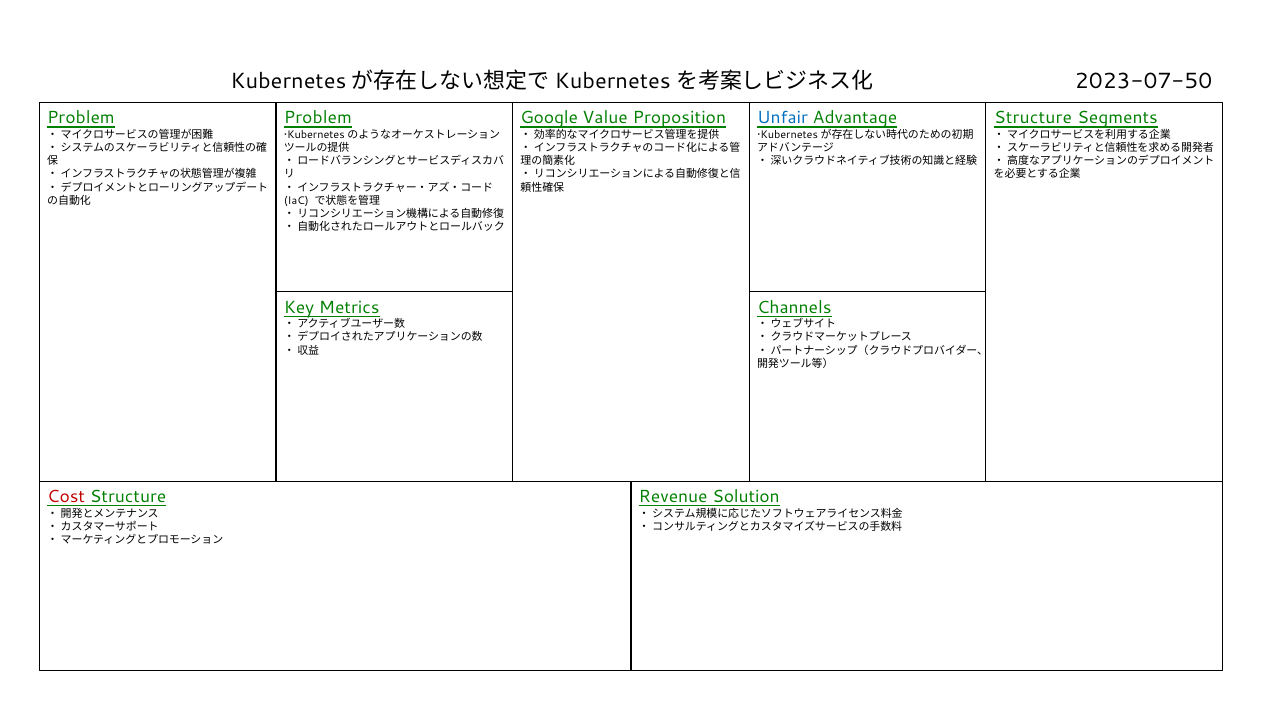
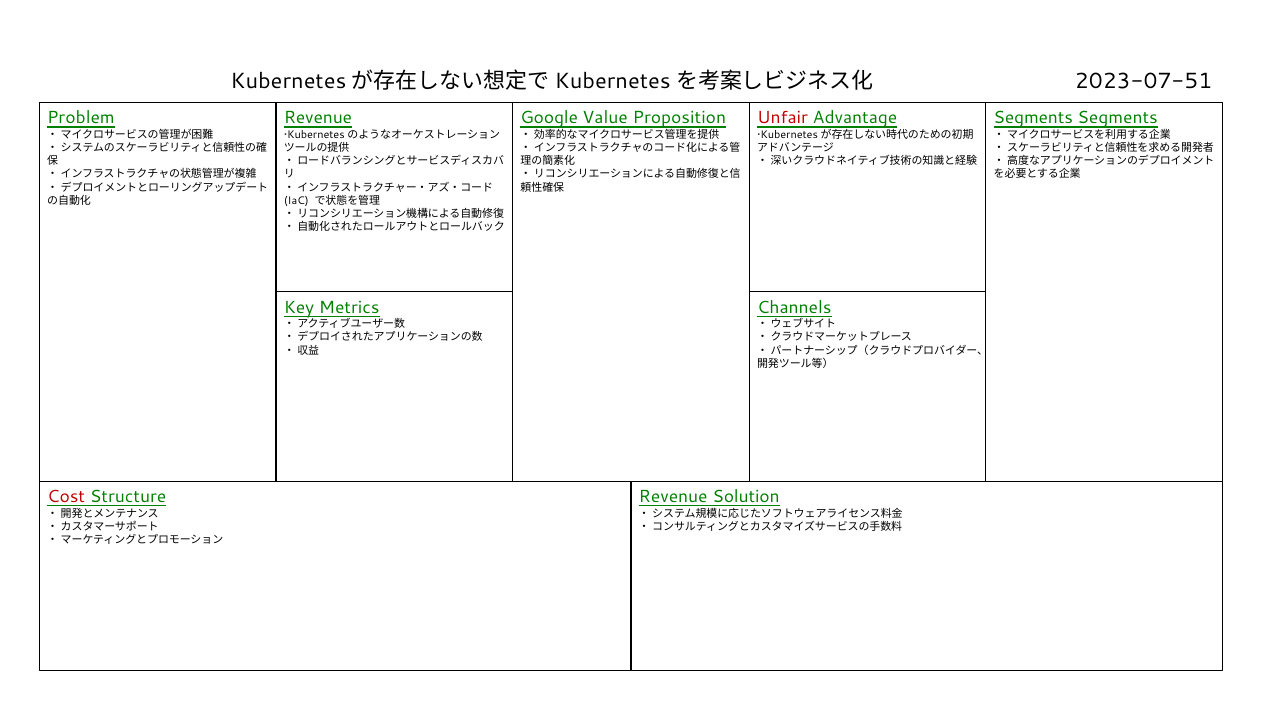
2023-07-50: 2023-07-50 -> 2023-07-51 (1144, 82)
Problem: Problem -> Revenue (318, 118)
Unfair colour: blue -> red (782, 118)
Structure: Structure -> Segments (1033, 118)
